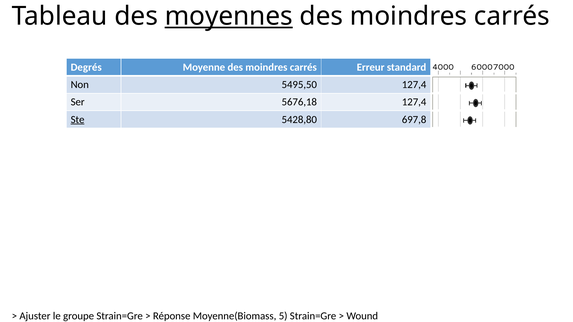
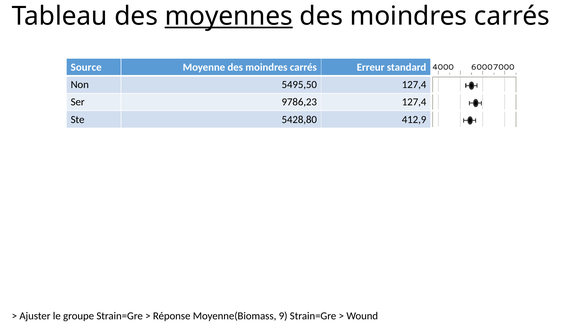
Degrés: Degrés -> Source (86, 67)
5676,18: 5676,18 -> 9786,23 (299, 102)
Ste underline: present -> none (78, 120)
697,8: 697,8 -> 412,9 (414, 120)
5: 5 -> 9 (283, 316)
